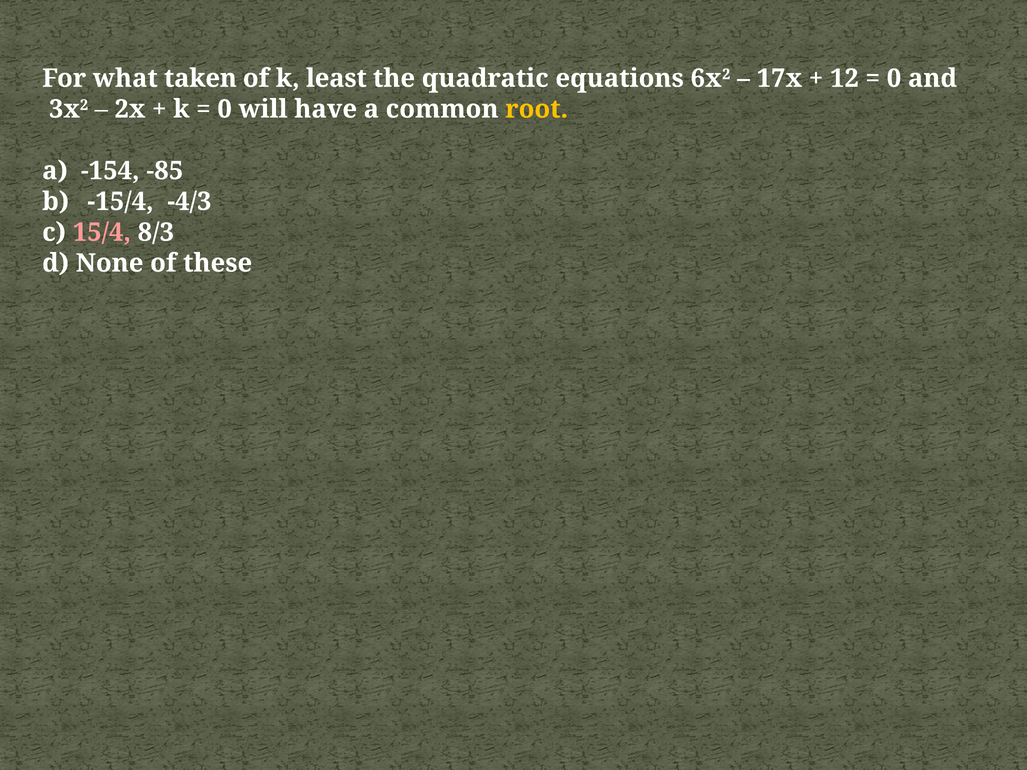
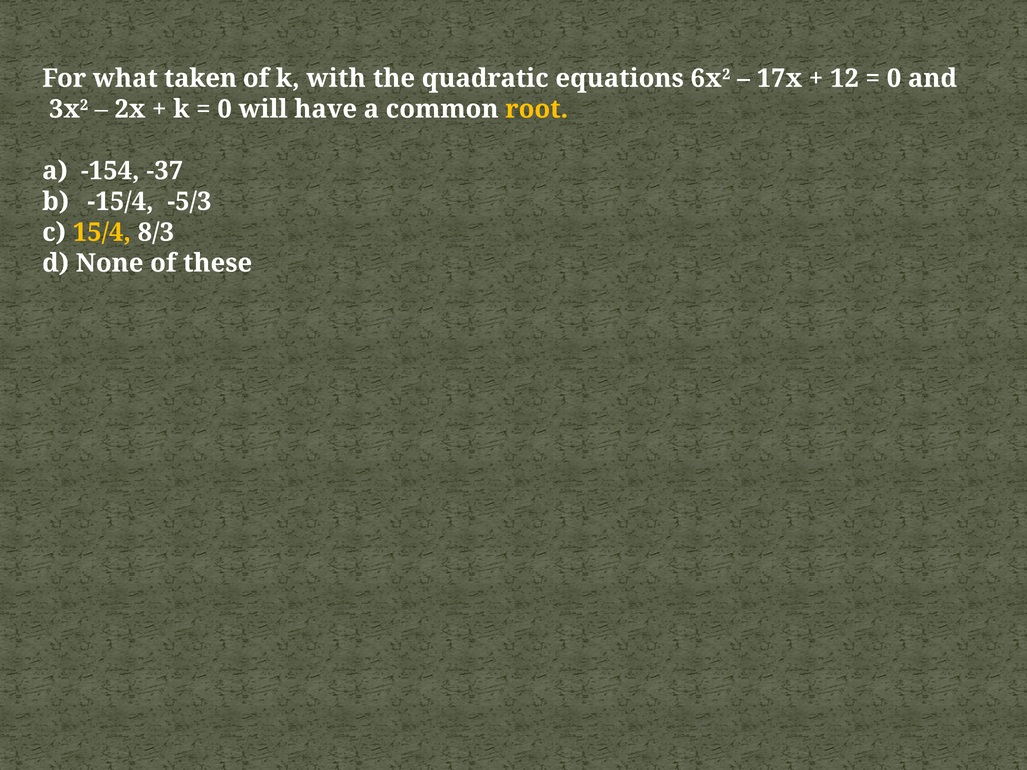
least: least -> with (336, 78)
-85: -85 -> -37 (165, 171)
-4/3: -4/3 -> -5/3 (189, 202)
15/4 colour: pink -> yellow (102, 232)
